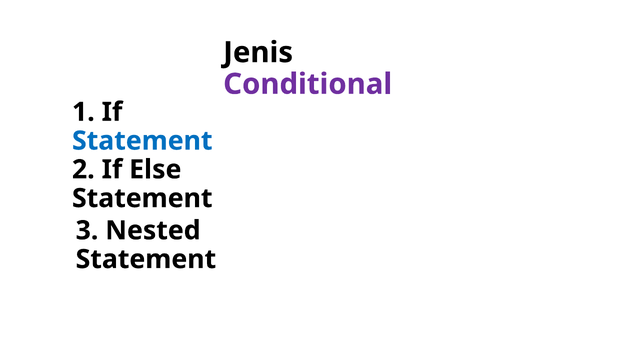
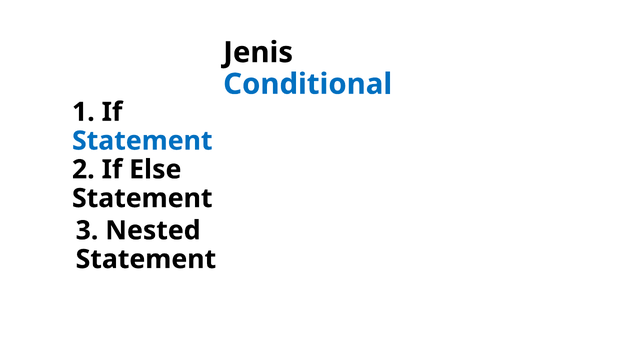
Conditional colour: purple -> blue (308, 84)
